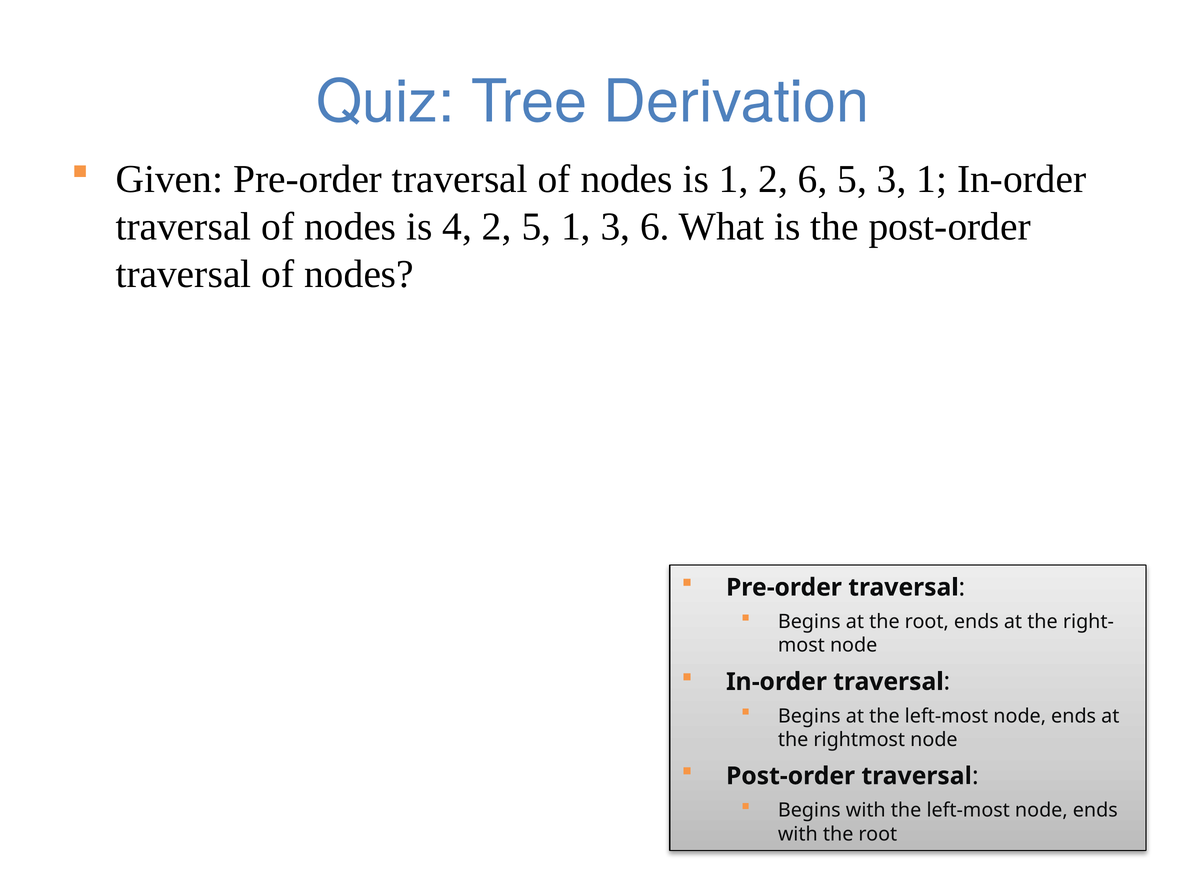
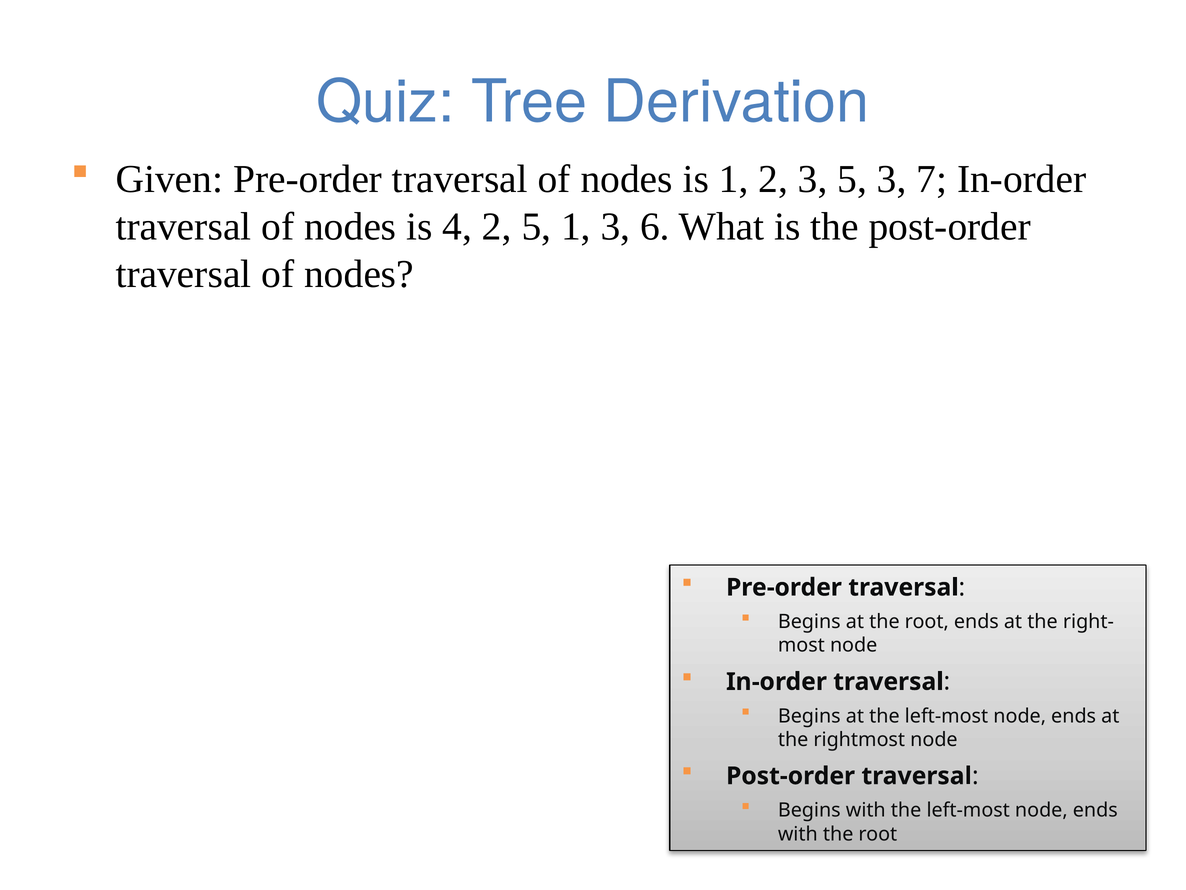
2 6: 6 -> 3 (813, 179)
3 1: 1 -> 7 (932, 179)
